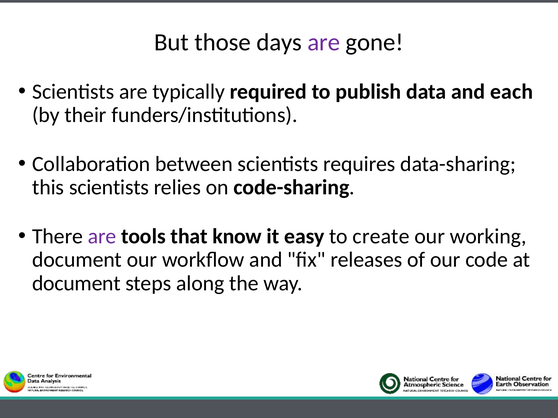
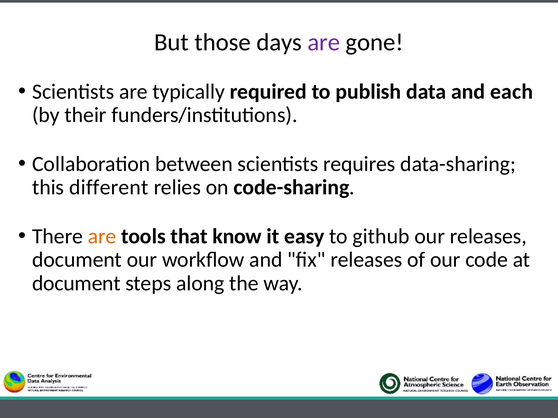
this scientists: scientists -> different (109, 188)
are colour: purple -> orange (102, 237)
create: create -> github (381, 237)
our working: working -> releases (488, 237)
